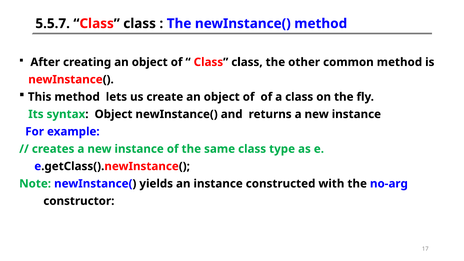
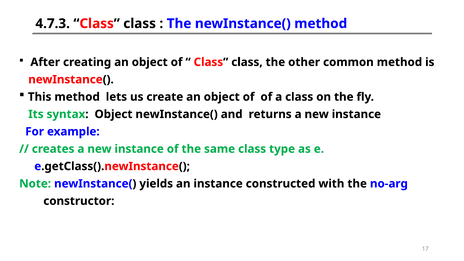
5.5.7: 5.5.7 -> 4.7.3 (53, 24)
